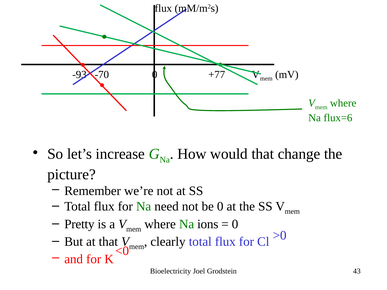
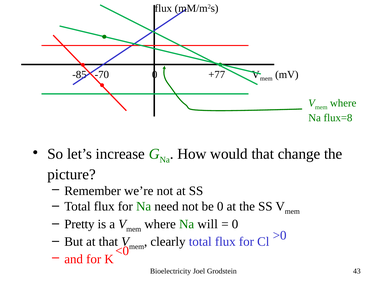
-93: -93 -> -85 (79, 75)
flux=6: flux=6 -> flux=8 (338, 118)
ions: ions -> will (208, 224)
